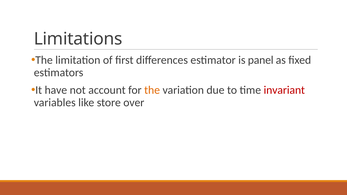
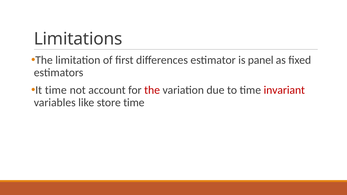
It have: have -> time (56, 90)
the colour: orange -> red (152, 90)
store over: over -> time (134, 103)
